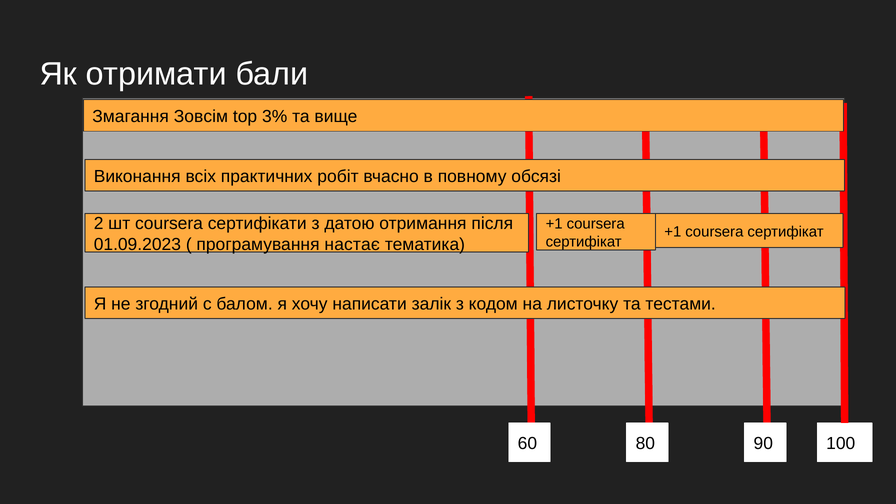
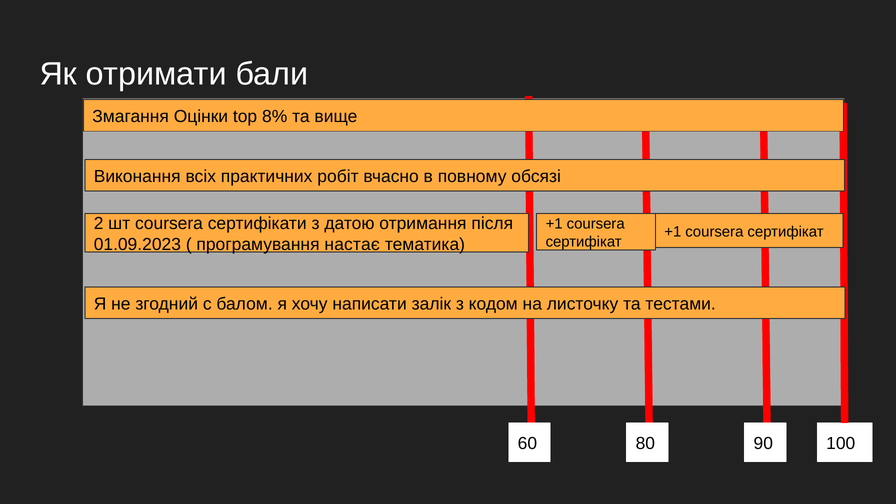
Зовсім: Зовсім -> Оцінки (201, 117)
3%: 3% -> 8% (275, 117)
